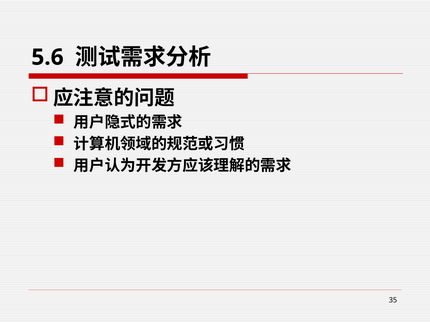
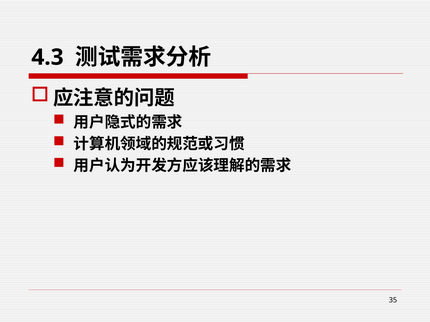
5.6: 5.6 -> 4.3 (47, 57)
